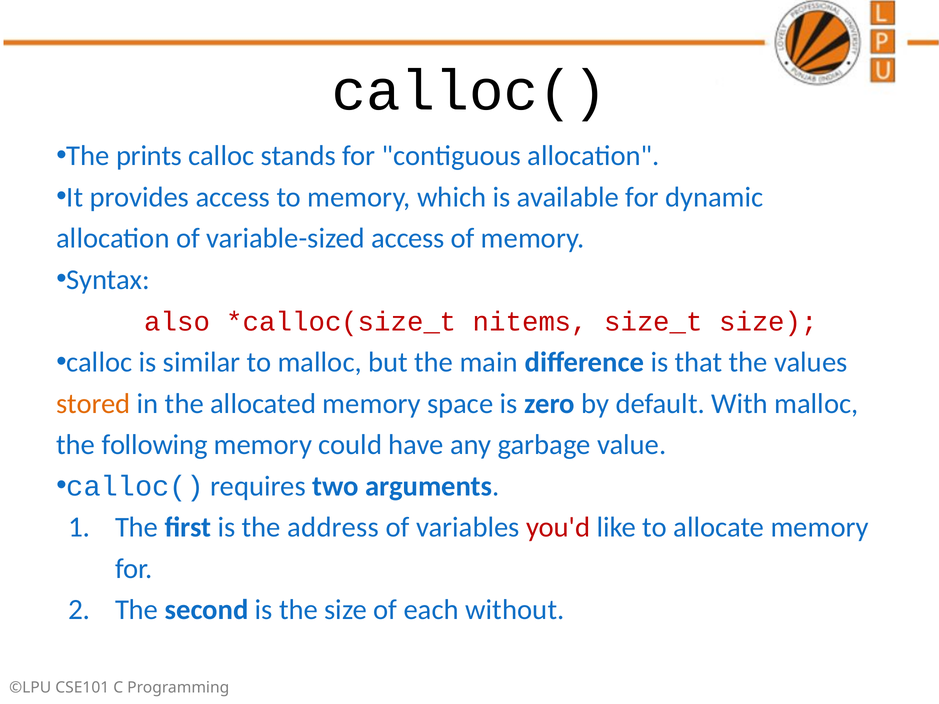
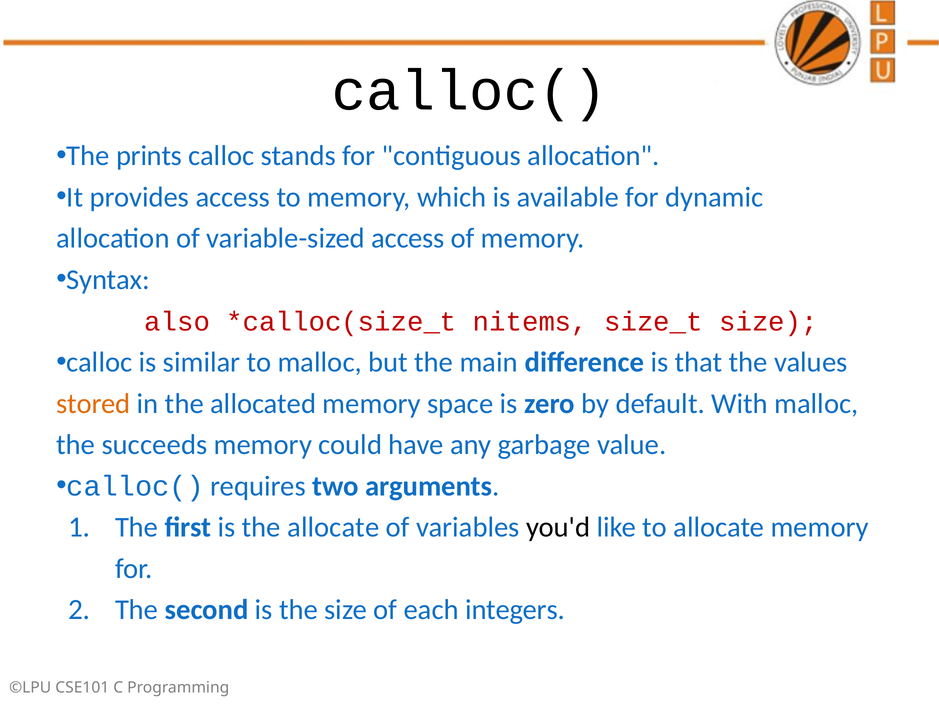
following: following -> succeeds (154, 445)
the address: address -> allocate (333, 528)
you'd colour: red -> black (558, 528)
without: without -> integers (515, 610)
